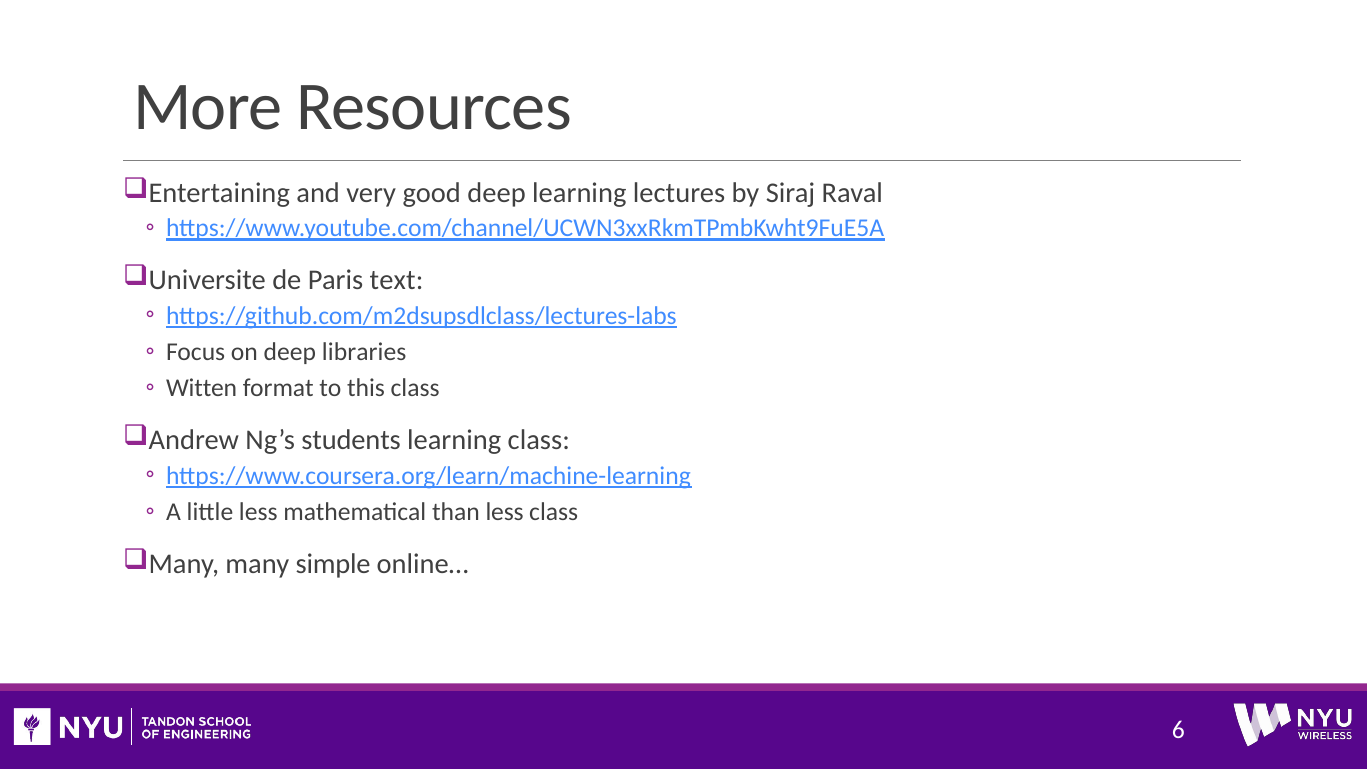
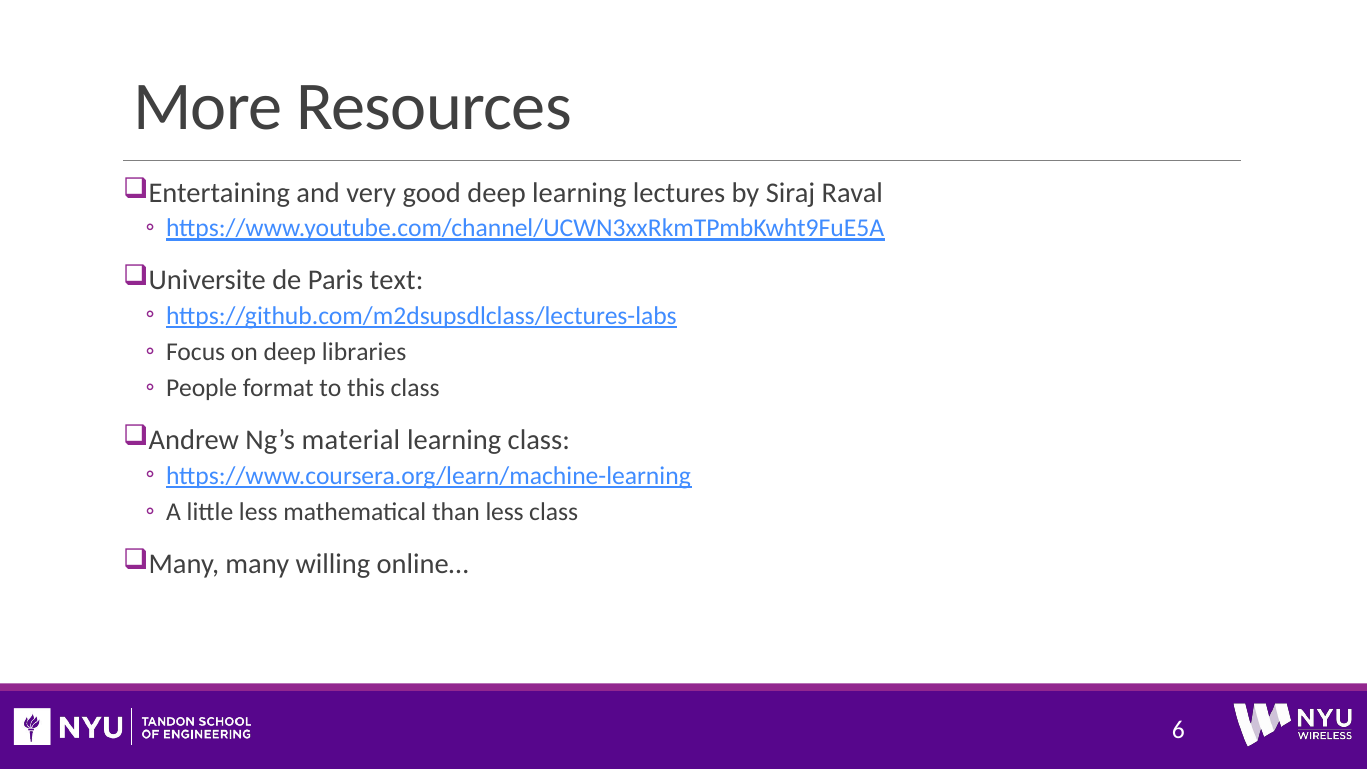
Witten: Witten -> People (202, 388)
students: students -> material (351, 440)
simple: simple -> willing (333, 564)
